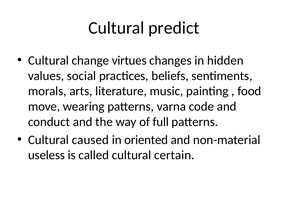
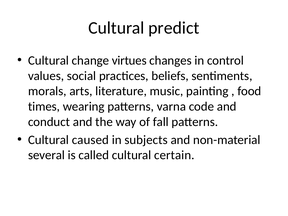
hidden: hidden -> control (225, 60)
move: move -> times (44, 107)
full: full -> fall (161, 122)
oriented: oriented -> subjects (146, 140)
useless: useless -> several (46, 155)
